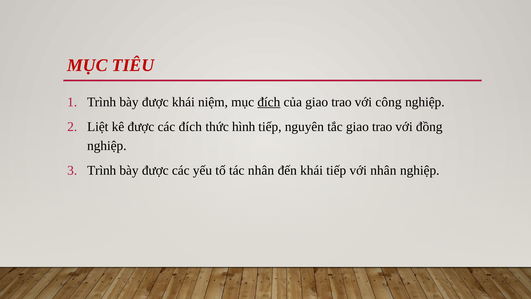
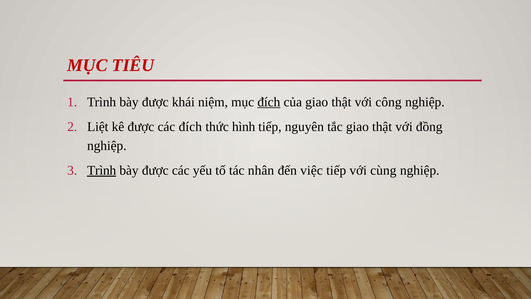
của giao trao: trao -> thật (341, 102)
tắc giao trao: trao -> thật (382, 127)
Trình underline: none -> present (102, 170)
đến khái: khái -> việc (312, 170)
với nhân: nhân -> cùng (383, 170)
